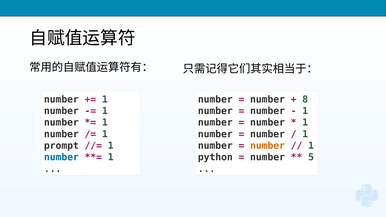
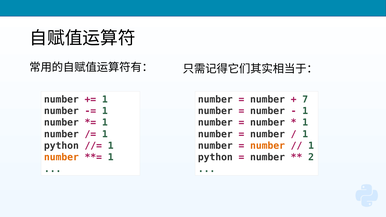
8: 8 -> 7 (305, 99)
prompt: prompt -> python (61, 146)
number colour: blue -> orange (61, 157)
5: 5 -> 2 (311, 157)
